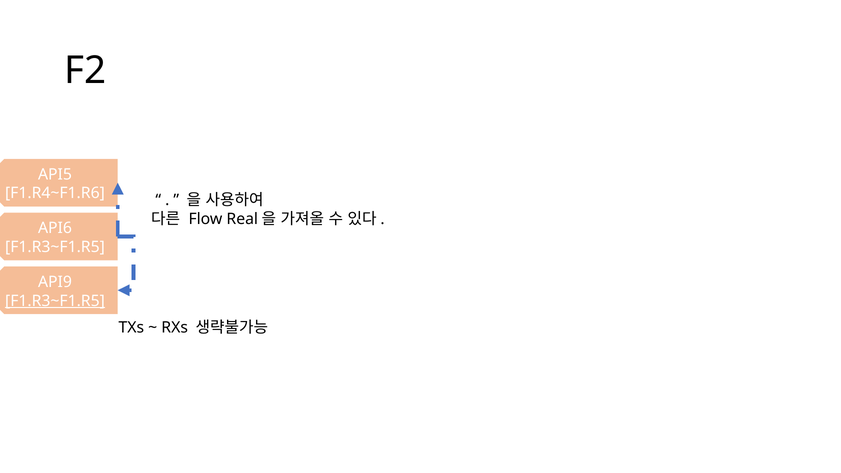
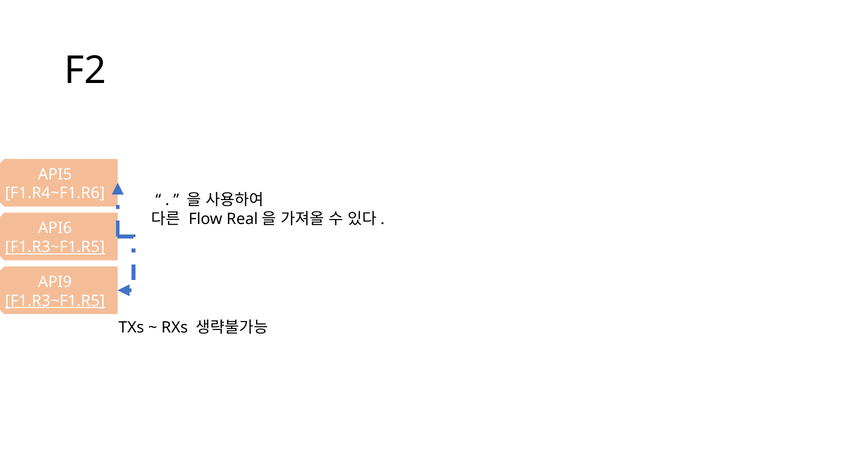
F1.R3~F1.R5 underline: none -> present (55, 247)
